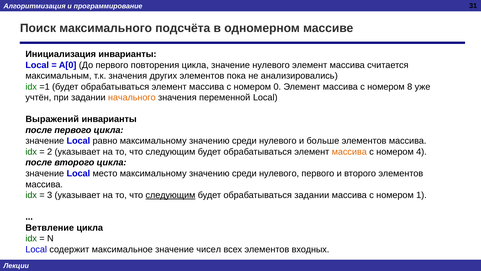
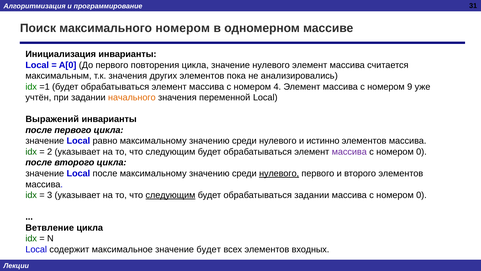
максимального подсчёта: подсчёта -> номером (183, 28)
0: 0 -> 4 (277, 87)
8: 8 -> 9 (410, 87)
больше: больше -> истинно (323, 141)
массива colour: orange -> purple (349, 152)
4: 4 -> 0 (421, 152)
Local место: место -> после (105, 173)
нулевого underline: none -> present (279, 173)
1: 1 -> 0 (421, 195)
значение чисел: чисел -> будет (209, 249)
